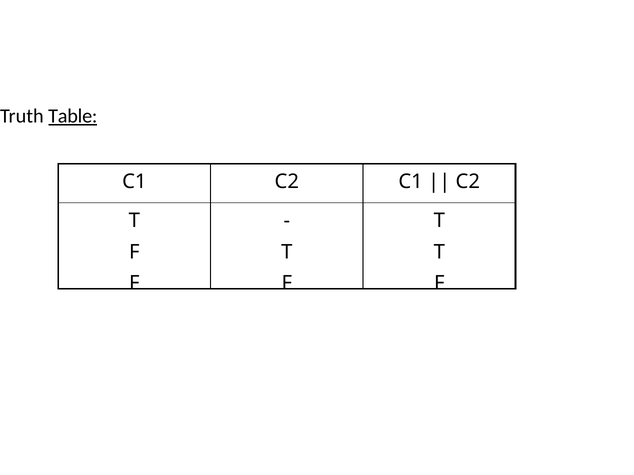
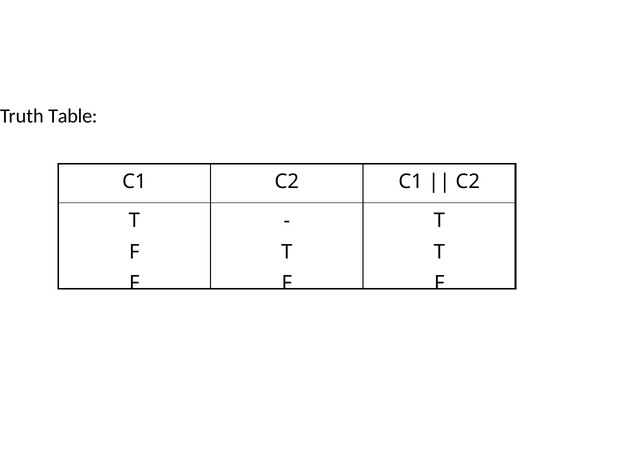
Table underline: present -> none (73, 116)
